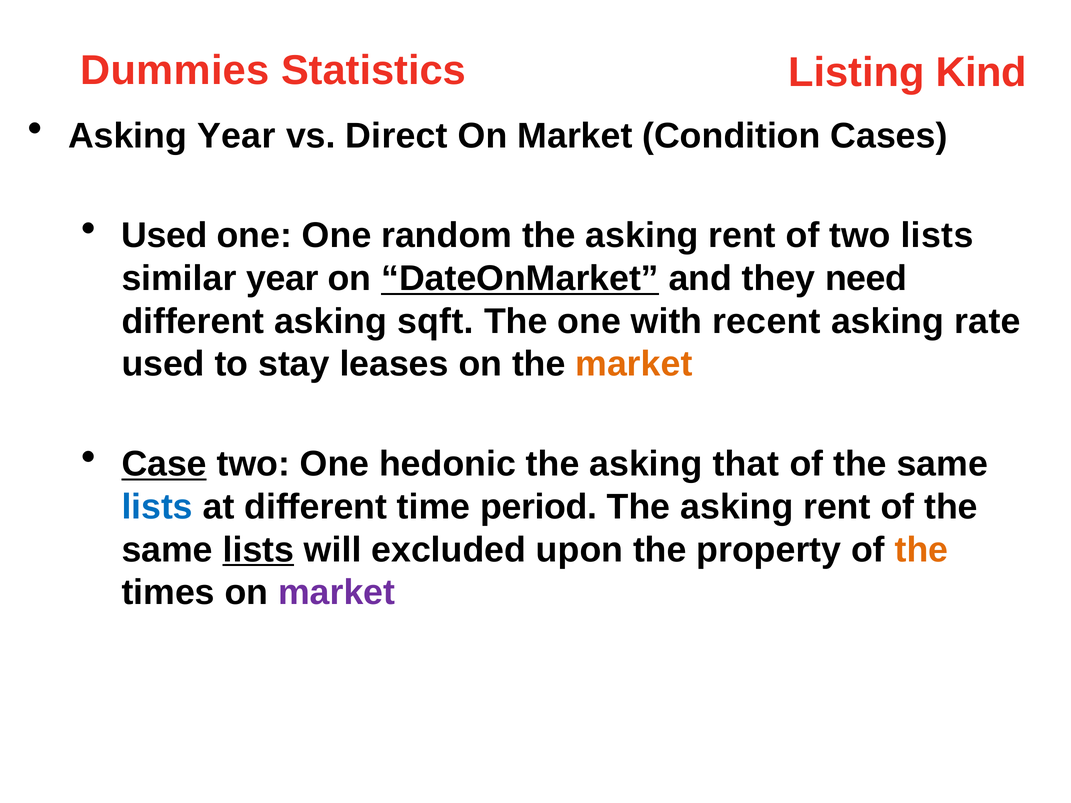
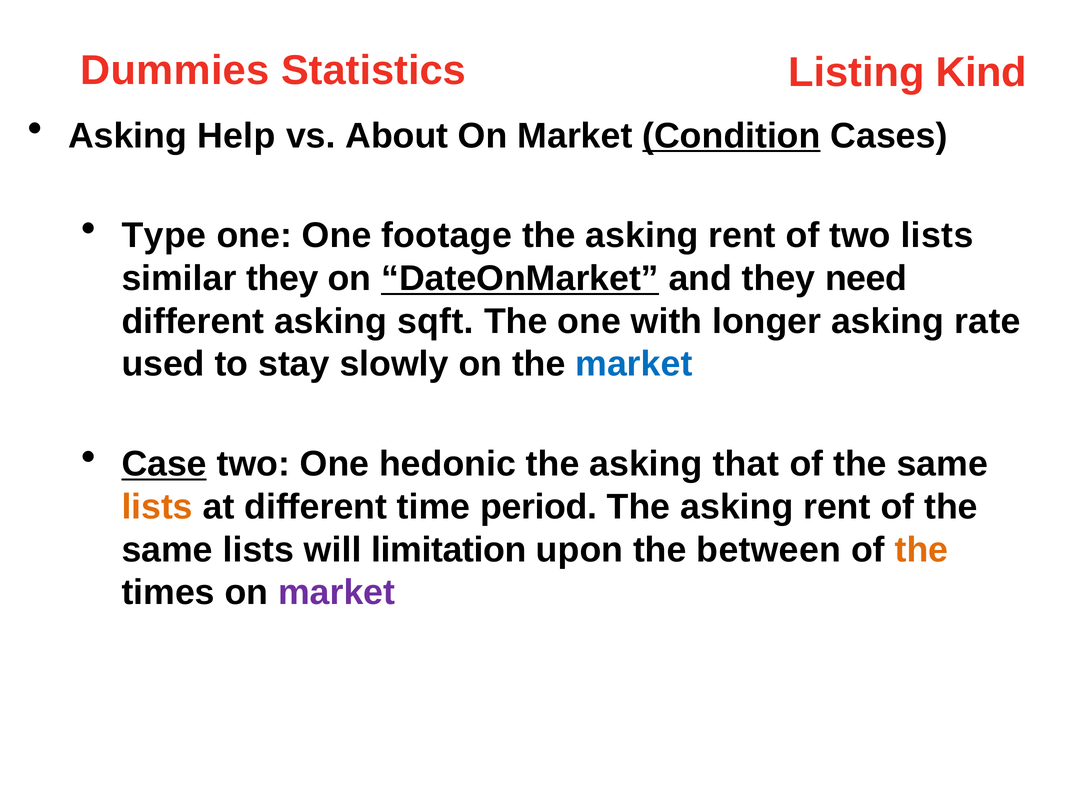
Asking Year: Year -> Help (236, 136)
Direct: Direct -> About (397, 136)
Condition underline: none -> present (731, 136)
Used: Used -> Type (164, 236)
random: random -> footage (447, 236)
similar year: year -> they (282, 279)
recent: recent -> longer (767, 321)
leases: leases -> slowly (394, 364)
market colour: orange -> blue (634, 364)
lists colour: blue -> orange (157, 507)
lists underline: present -> none (258, 550)
excluded: excluded -> limitation (449, 550)
property: property -> between (769, 550)
